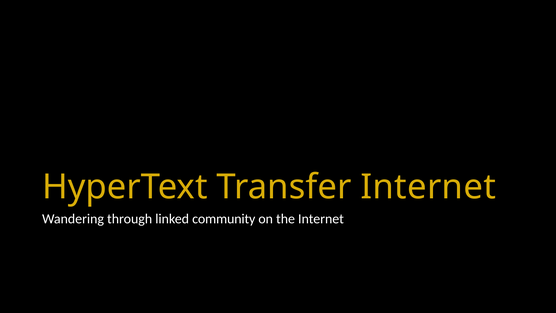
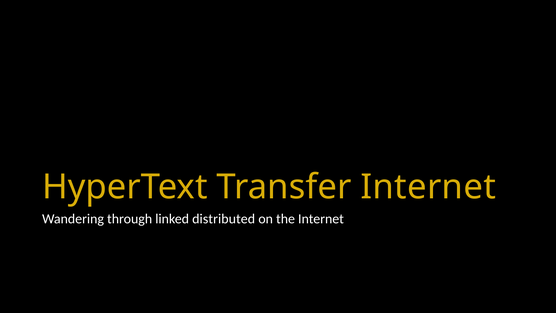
community: community -> distributed (224, 219)
